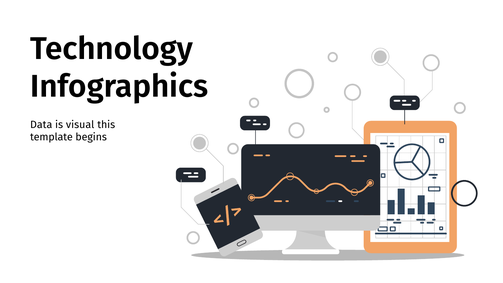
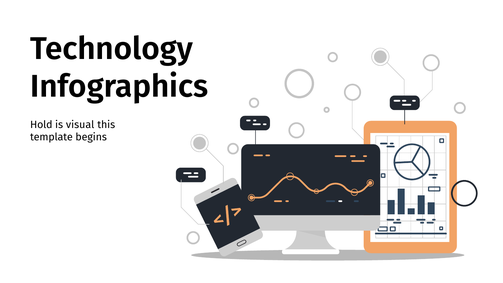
Data: Data -> Hold (41, 125)
